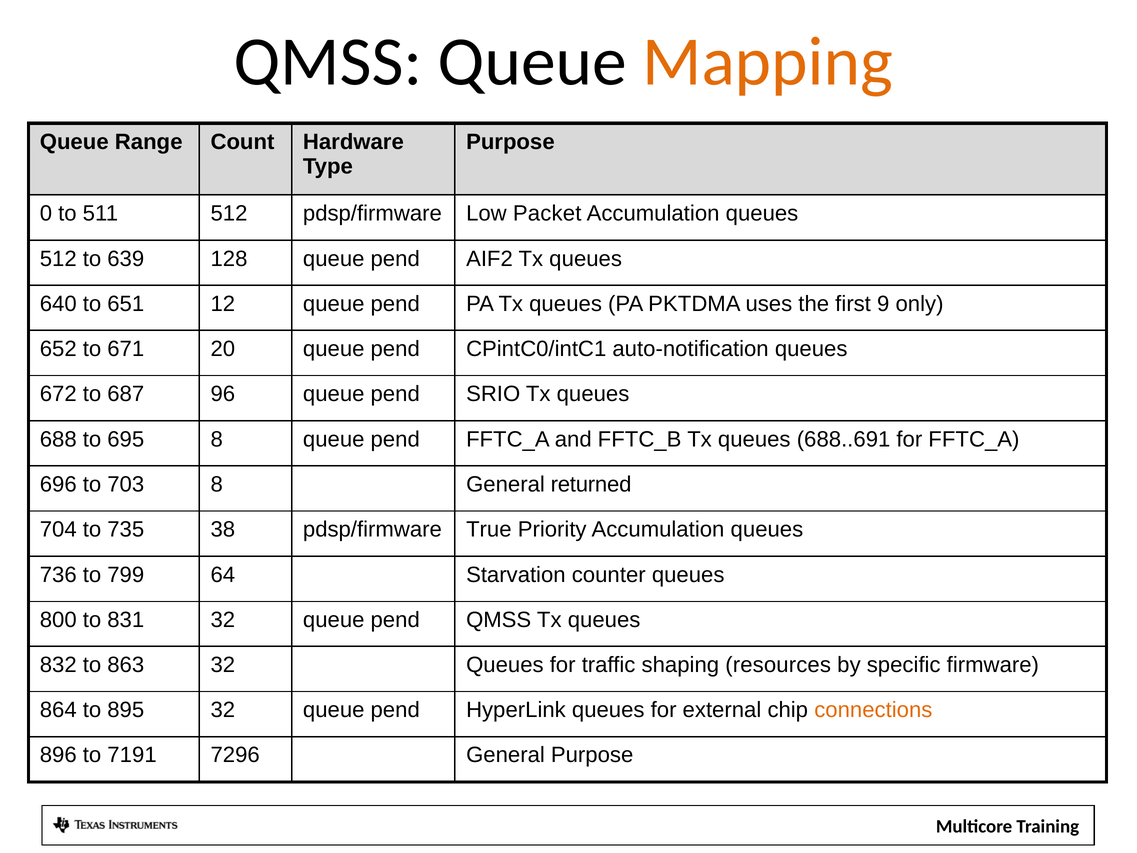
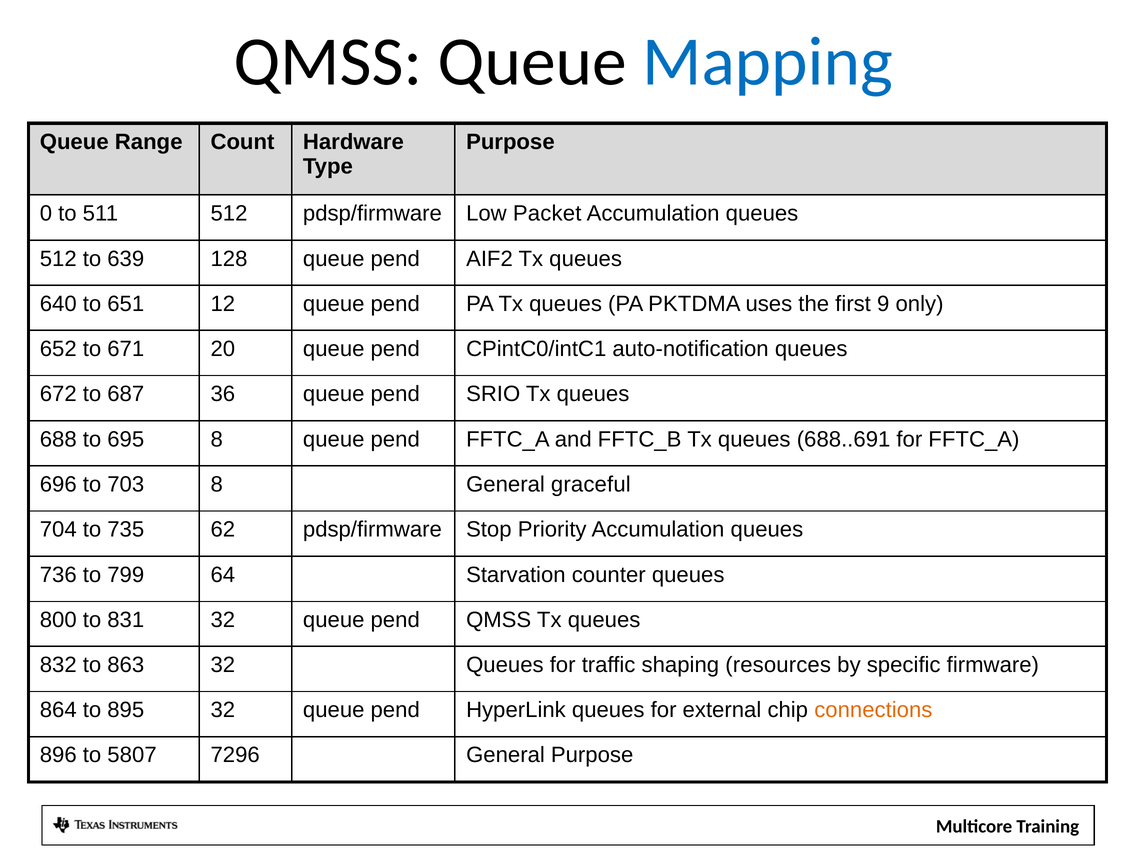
Mapping colour: orange -> blue (768, 62)
96: 96 -> 36 (223, 394)
returned: returned -> graceful (591, 484)
38: 38 -> 62 (223, 529)
True: True -> Stop (489, 529)
7191: 7191 -> 5807 (132, 755)
